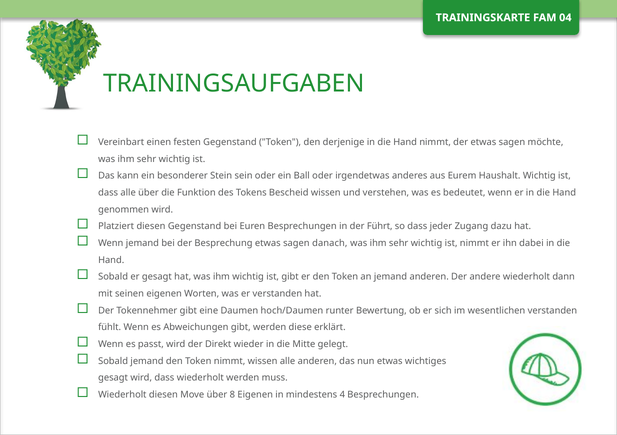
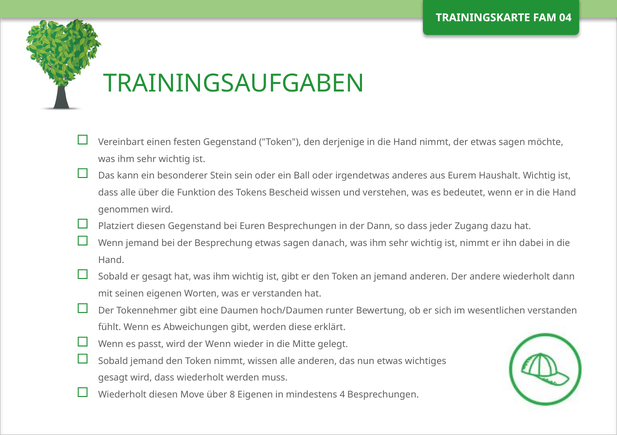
der Führt: Führt -> Dann (380, 226)
der Direkt: Direkt -> Wenn (218, 344)
